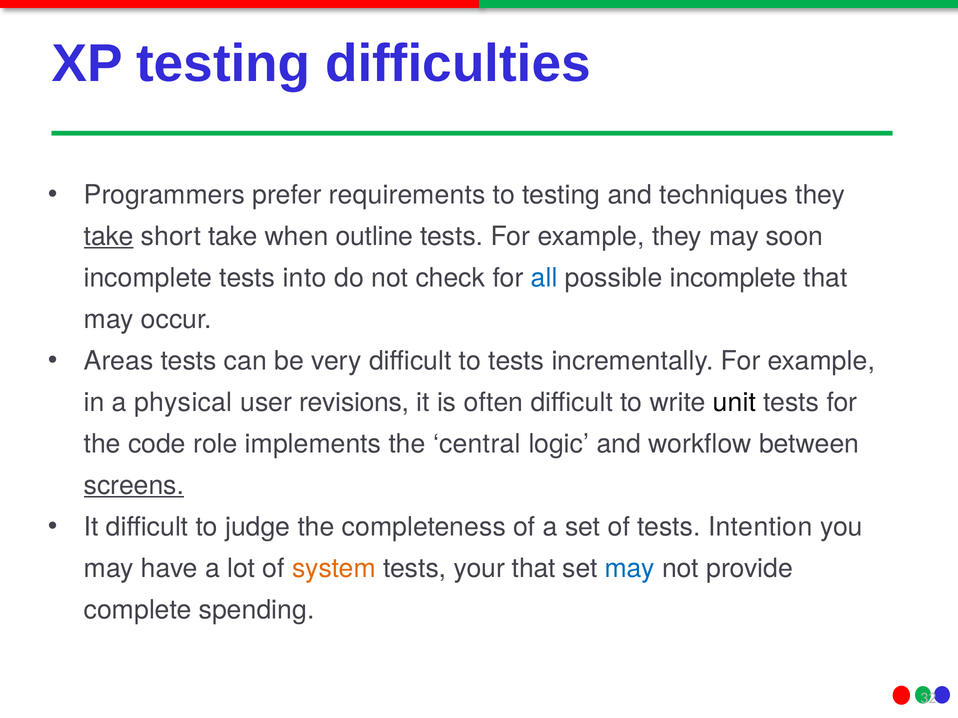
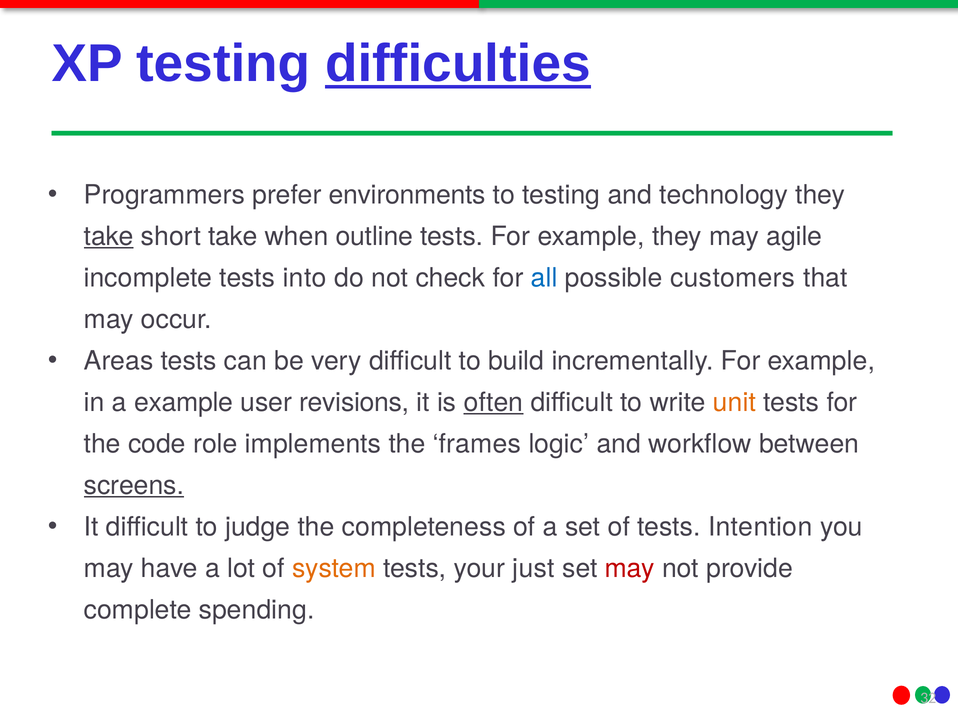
difficulties underline: none -> present (458, 64)
requirements: requirements -> environments (407, 195)
techniques: techniques -> technology (724, 195)
soon: soon -> agile (794, 237)
possible incomplete: incomplete -> customers (733, 278)
to tests: tests -> build (516, 361)
a physical: physical -> example (184, 403)
often underline: none -> present (493, 403)
unit colour: black -> orange (734, 403)
central: central -> frames (477, 444)
your that: that -> just (534, 569)
may colour: blue -> red (630, 569)
